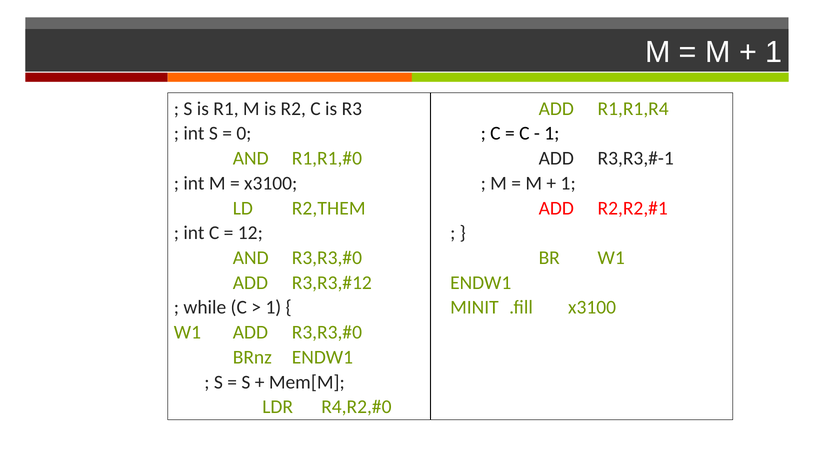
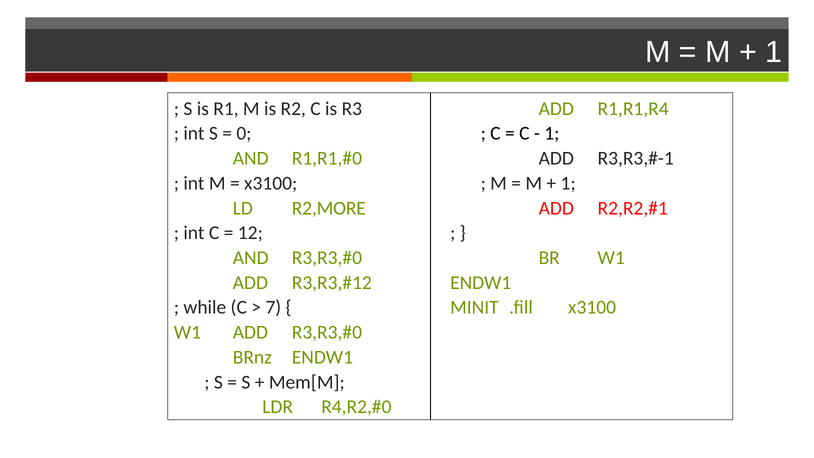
R2,THEM: R2,THEM -> R2,MORE (329, 208)
1: 1 -> 7 (273, 307)
